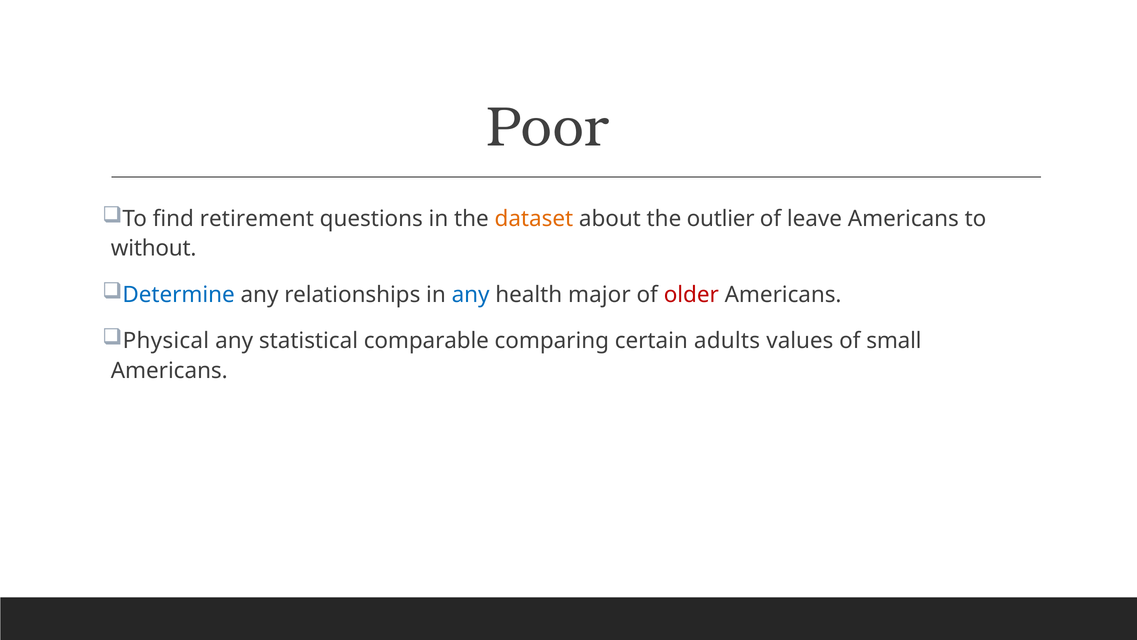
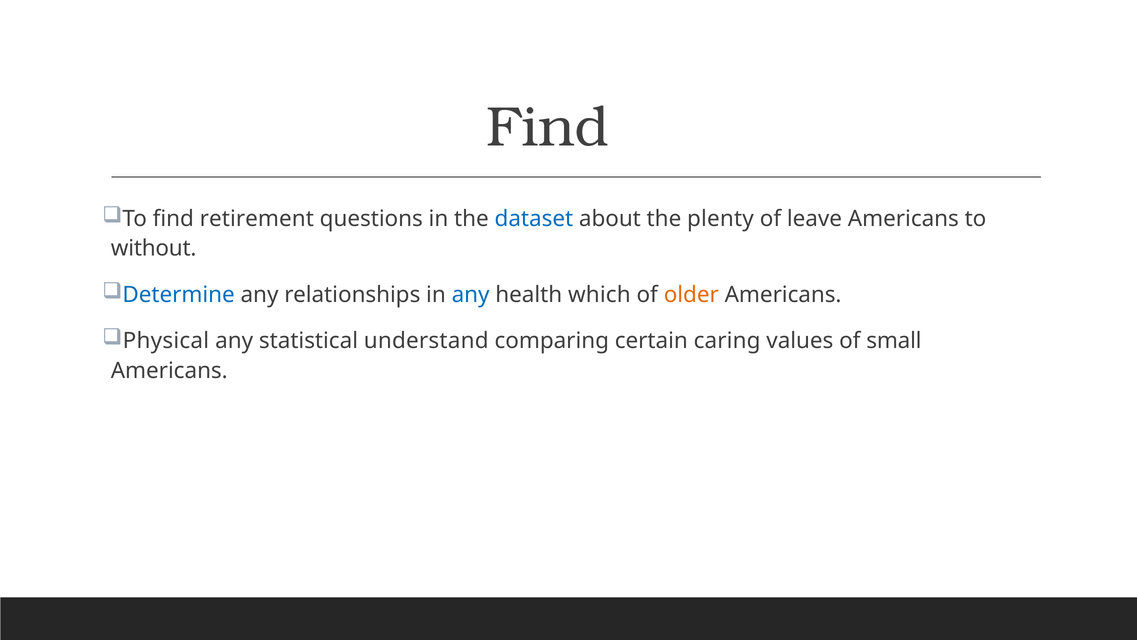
Poor: Poor -> Find (548, 127)
dataset colour: orange -> blue (534, 219)
outlier: outlier -> plenty (720, 219)
major: major -> which (599, 295)
older colour: red -> orange (691, 295)
comparable: comparable -> understand (426, 341)
adults: adults -> caring (727, 341)
